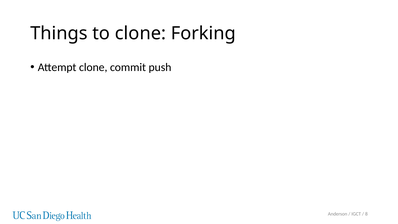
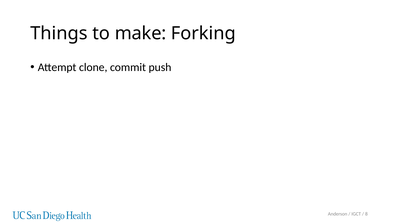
to clone: clone -> make (141, 33)
